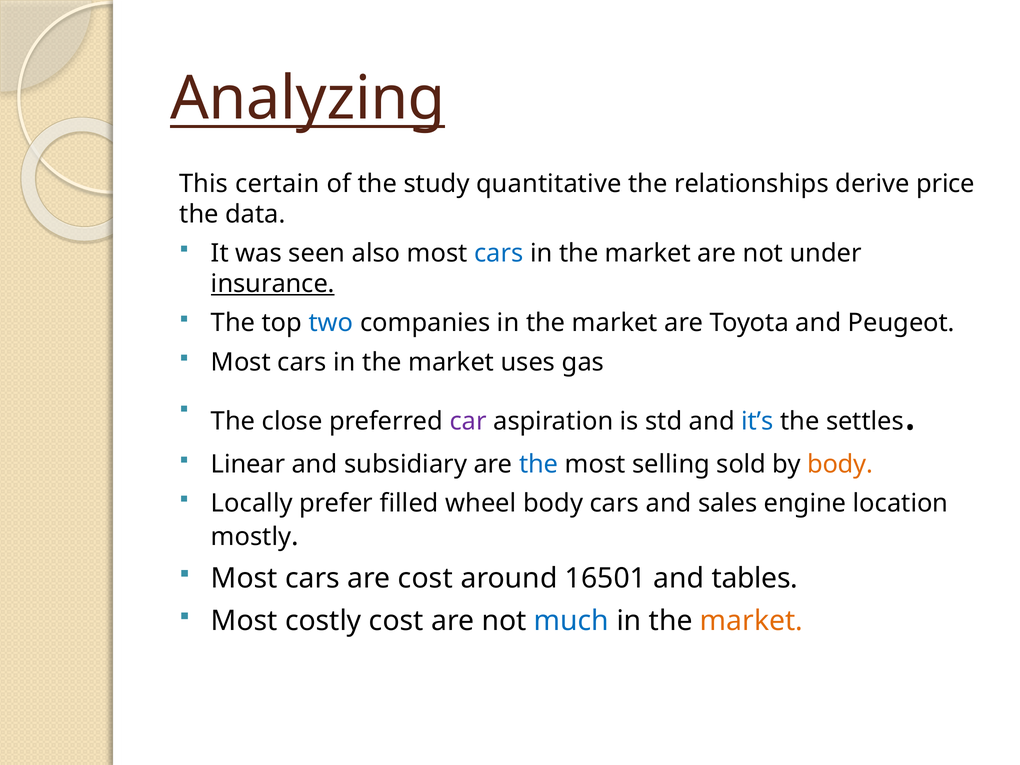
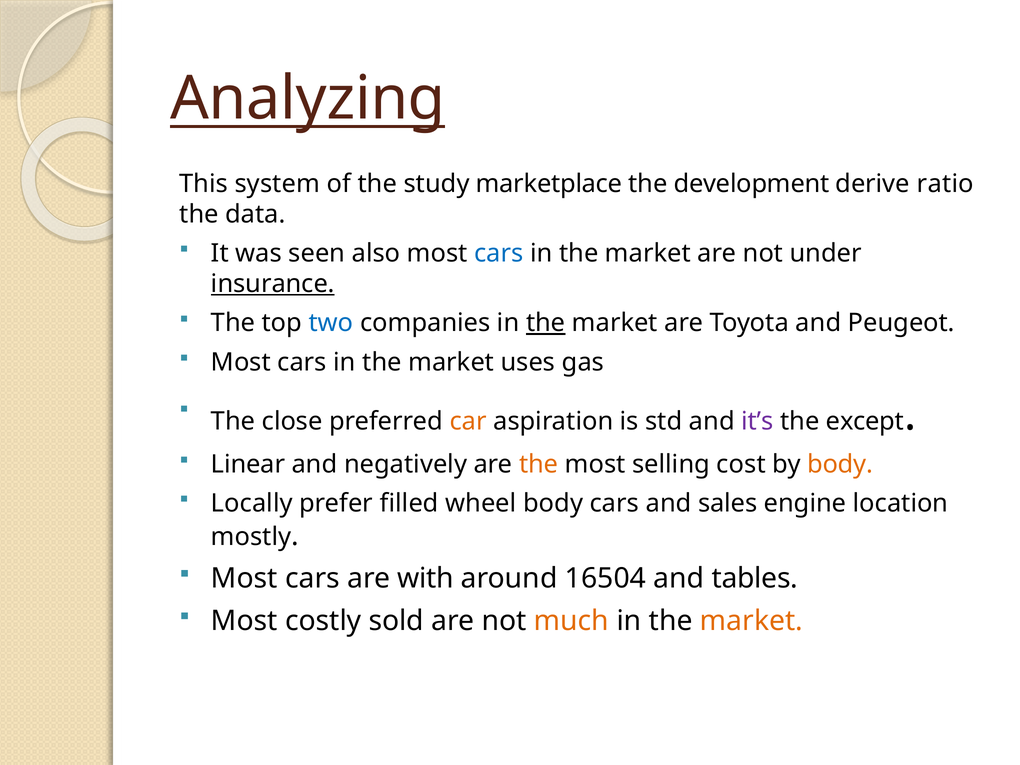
certain: certain -> system (277, 184)
quantitative: quantitative -> marketplace (549, 184)
relationships: relationships -> development (752, 184)
price: price -> ratio (945, 184)
the underline: none -> present (546, 323)
car colour: purple -> orange (468, 421)
it’s colour: blue -> purple (757, 421)
settles: settles -> except (865, 421)
subsidiary: subsidiary -> negatively (406, 464)
the colour: blue -> orange (539, 464)
sold: sold -> cost (741, 464)
are cost: cost -> with (426, 578)
16501: 16501 -> 16504 (605, 578)
costly cost: cost -> sold (396, 621)
much colour: blue -> orange (571, 621)
